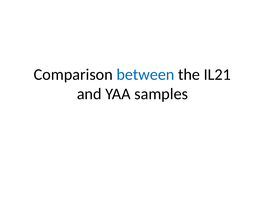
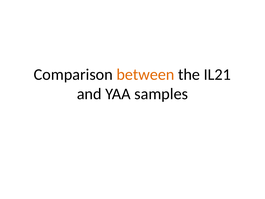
between colour: blue -> orange (145, 74)
